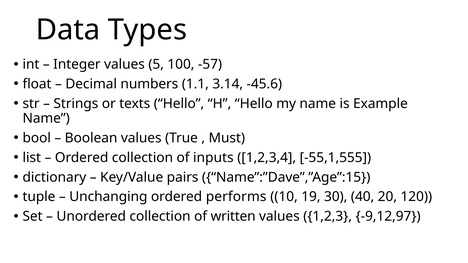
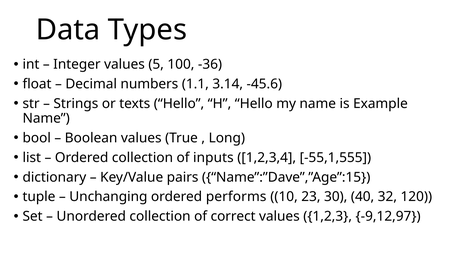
-57: -57 -> -36 (210, 64)
Must: Must -> Long (227, 138)
19: 19 -> 23 (311, 197)
20: 20 -> 32 (387, 197)
written: written -> correct (233, 217)
